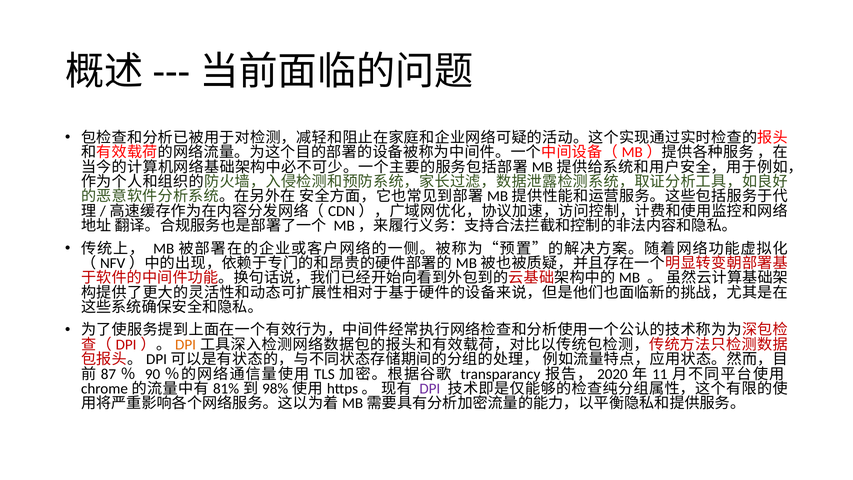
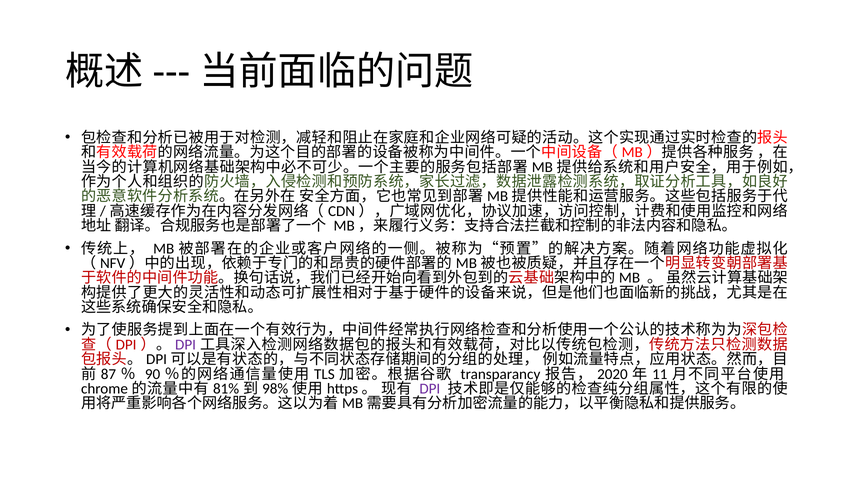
DPI colour: orange -> purple (186, 345)
